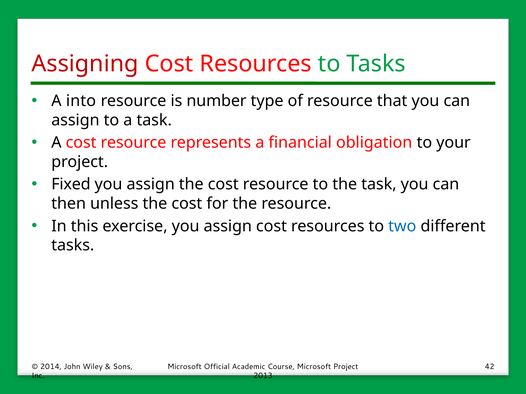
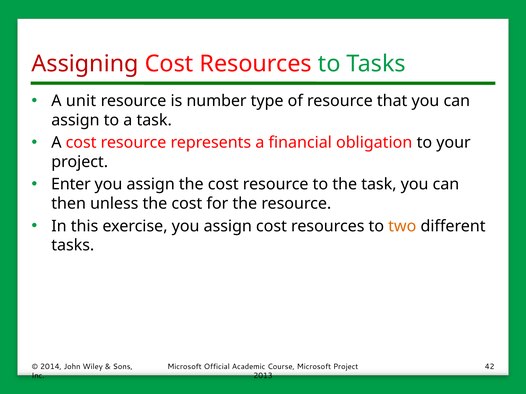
into: into -> unit (81, 101)
Fixed: Fixed -> Enter (71, 185)
two colour: blue -> orange (402, 226)
